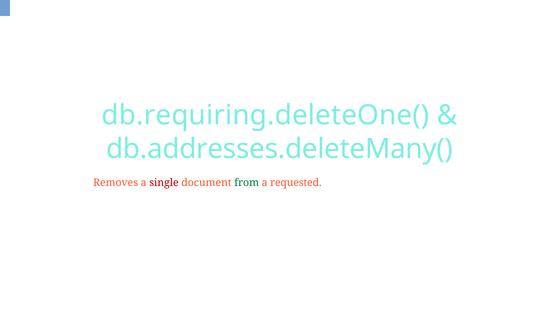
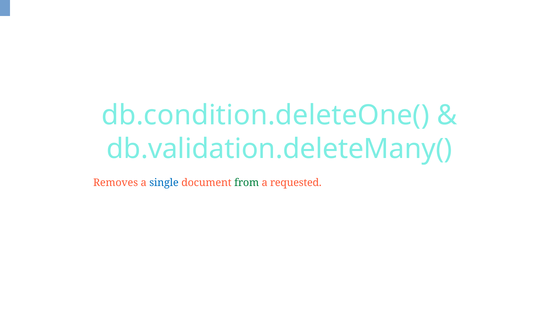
db.requiring.deleteOne(: db.requiring.deleteOne( -> db.condition.deleteOne( (265, 115)
db.addresses.deleteMany(: db.addresses.deleteMany( -> db.validation.deleteMany( (279, 149)
single colour: red -> blue (164, 182)
